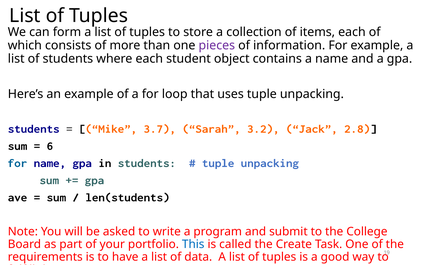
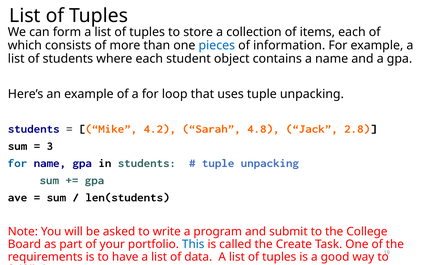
pieces colour: purple -> blue (217, 45)
3.7: 3.7 -> 4.2 (160, 128)
3.2: 3.2 -> 4.8 (263, 128)
6: 6 -> 3 (50, 146)
